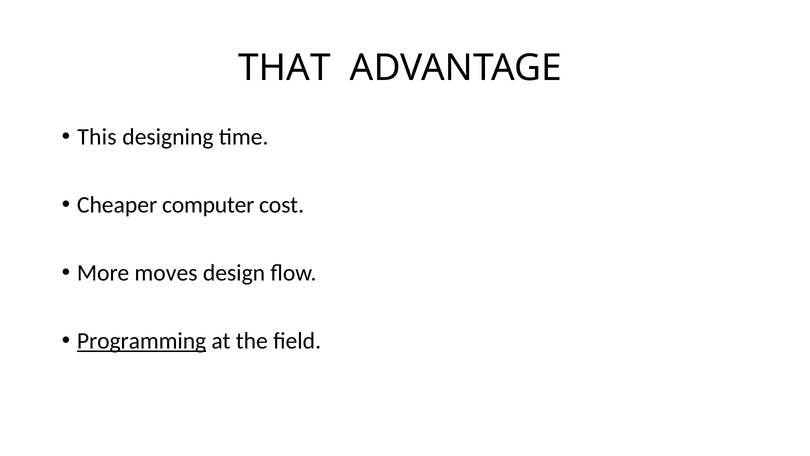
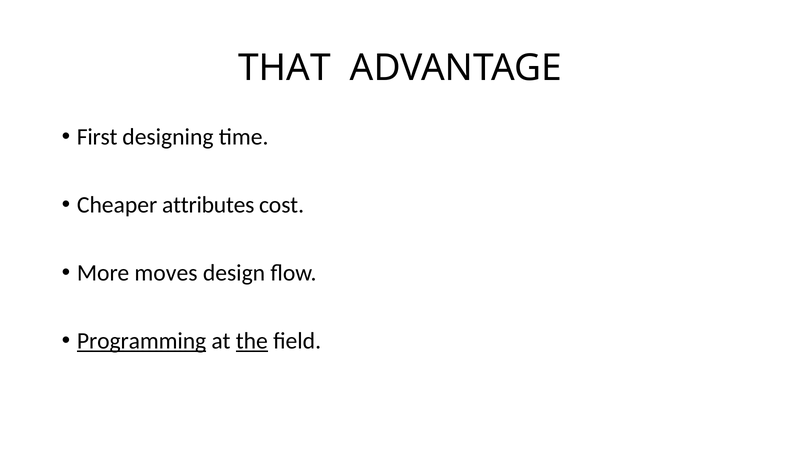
This: This -> First (97, 137)
computer: computer -> attributes (208, 205)
the underline: none -> present (252, 341)
